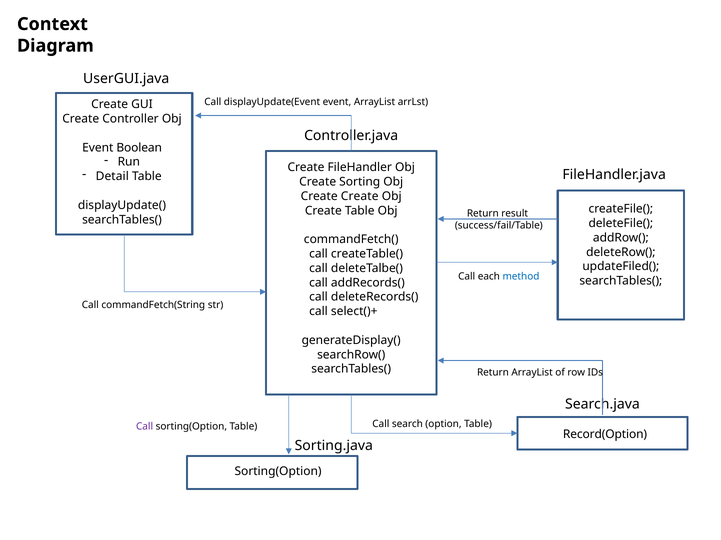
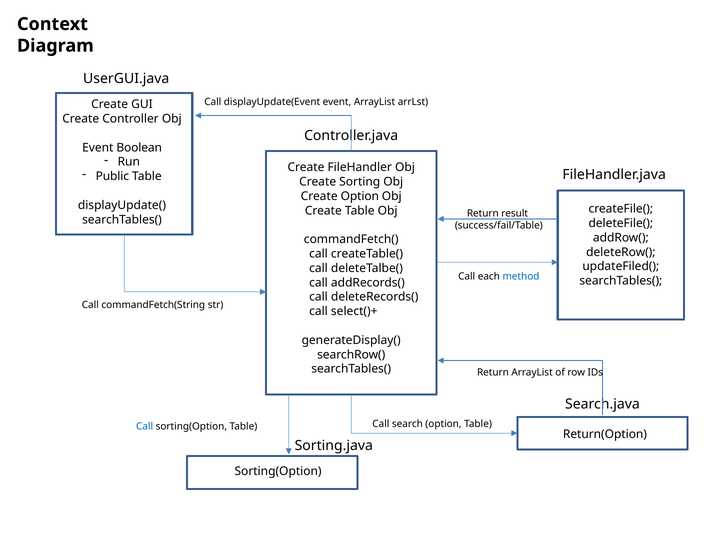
Detail: Detail -> Public (112, 177)
Create Create: Create -> Option (360, 196)
Call colour: purple -> blue (145, 427)
Record(Option: Record(Option -> Return(Option (605, 435)
